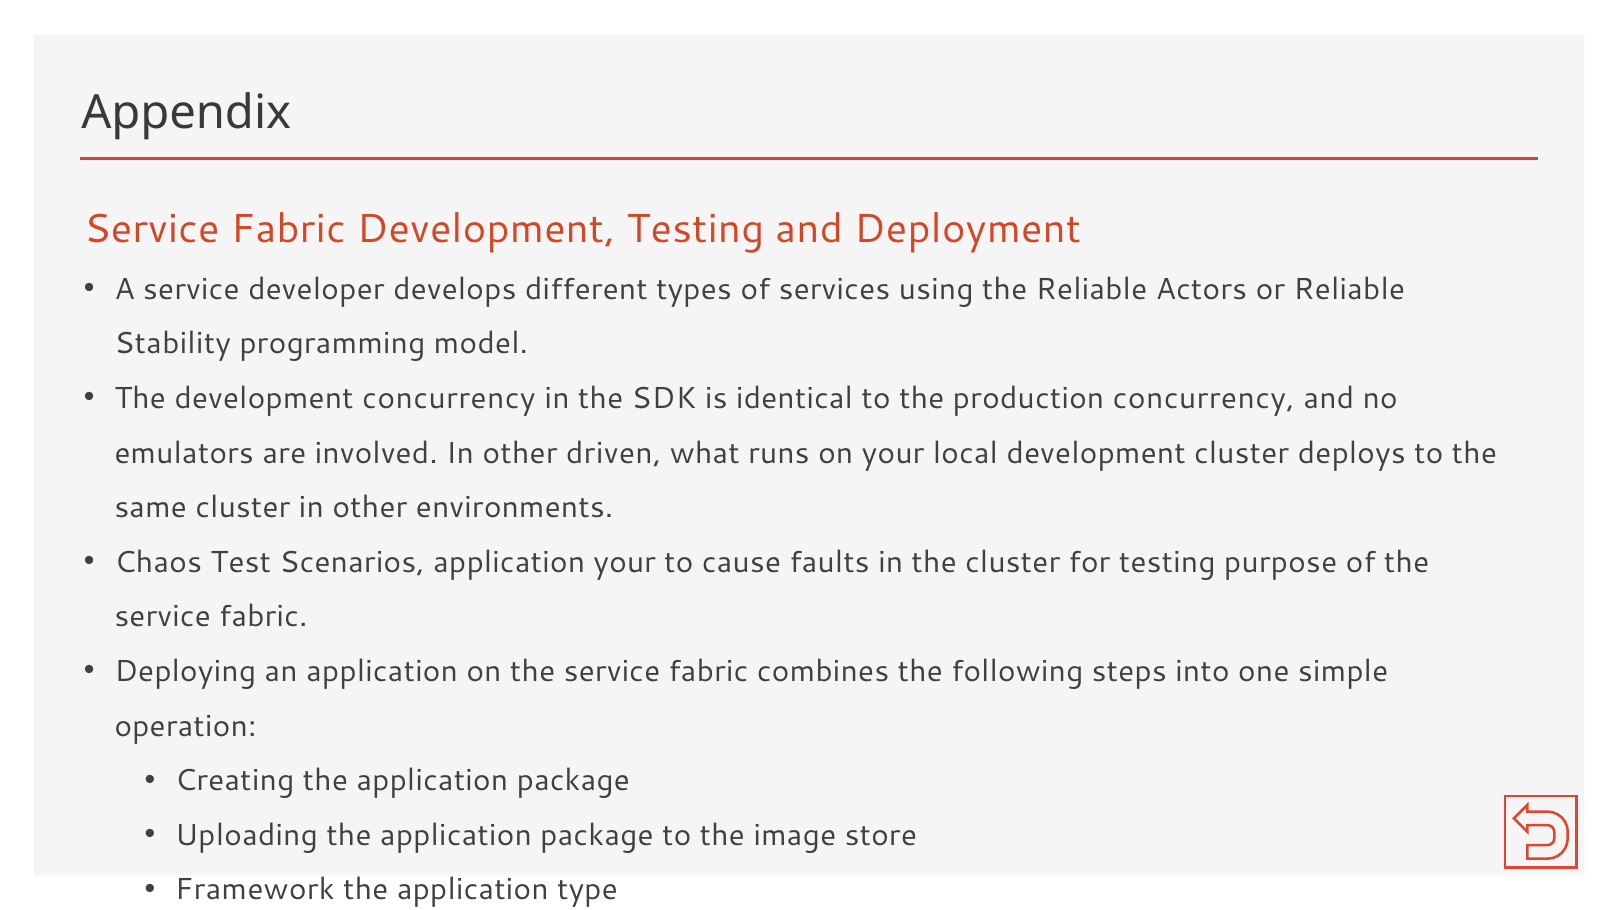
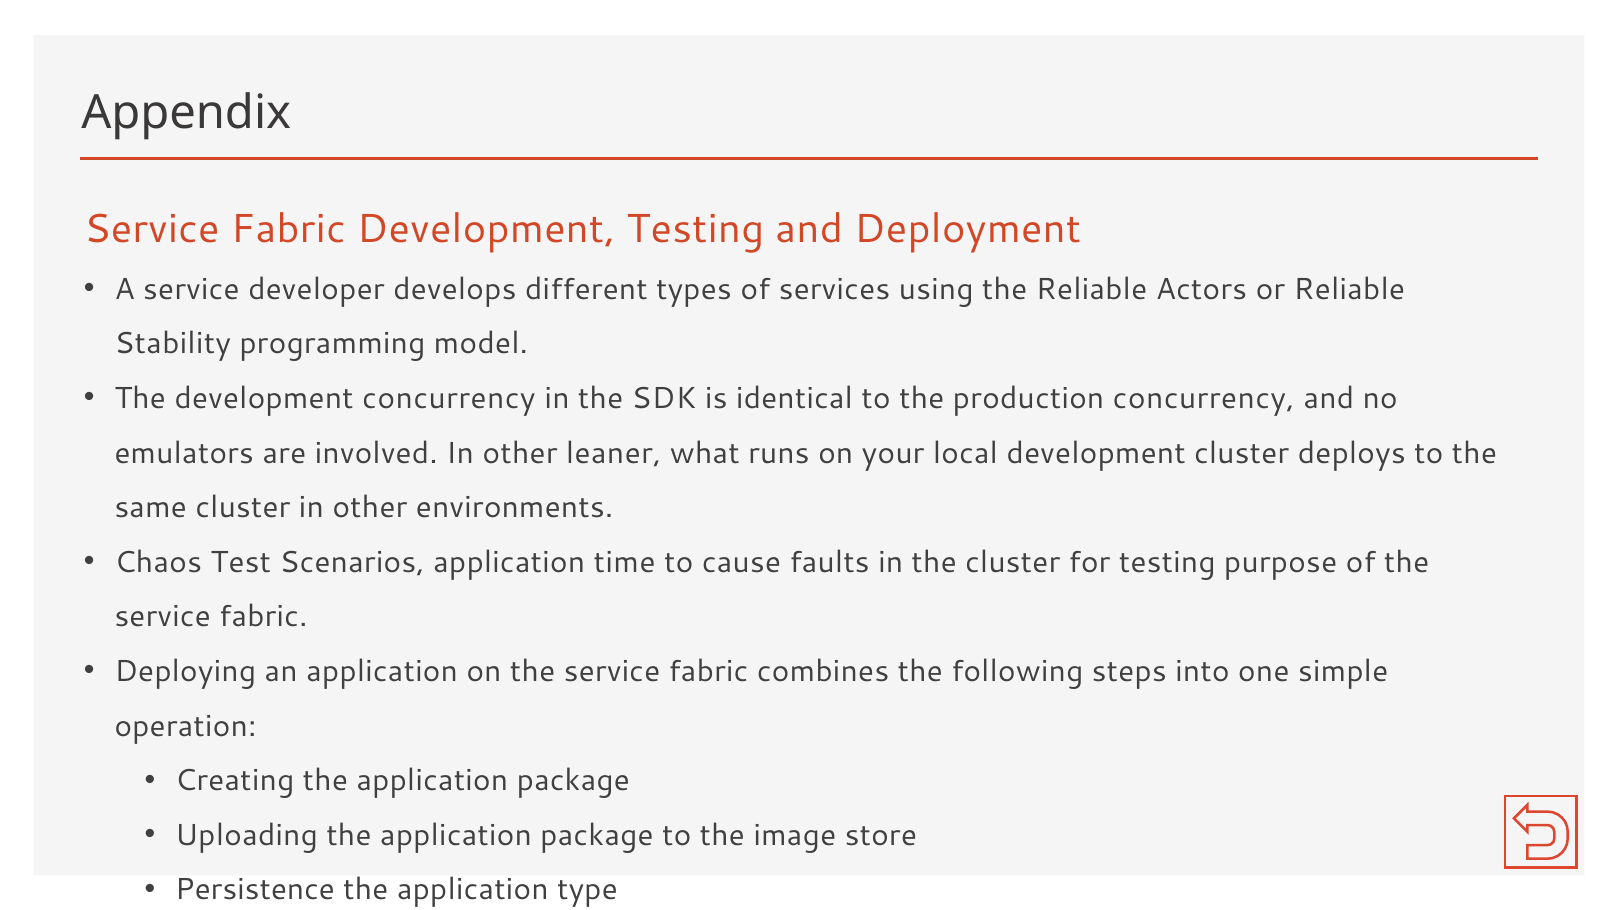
driven: driven -> leaner (614, 453)
application your: your -> time (625, 562)
Framework: Framework -> Persistence (255, 890)
